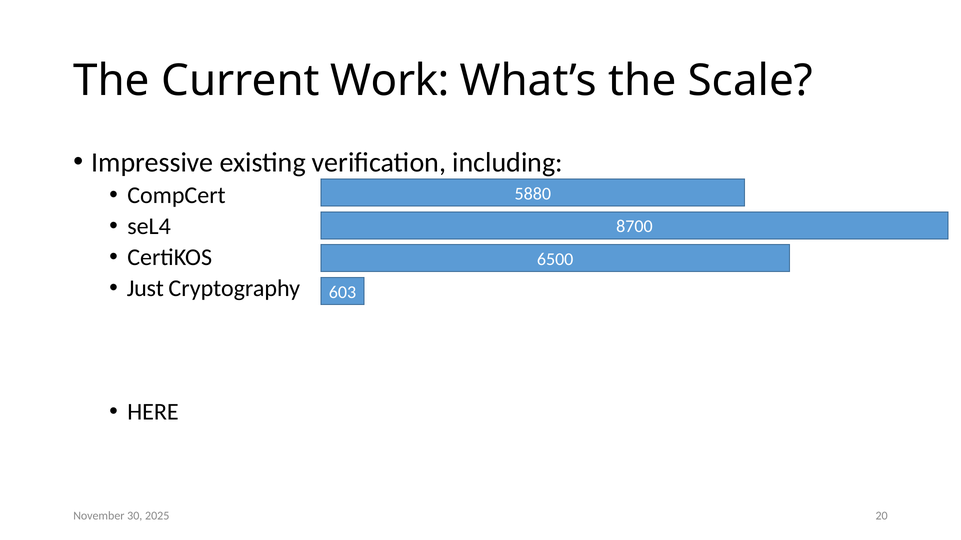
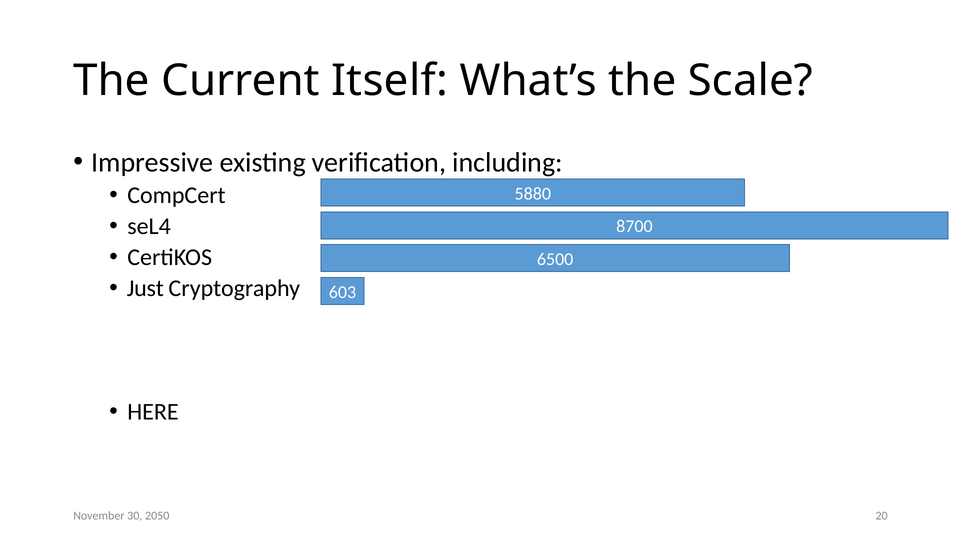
Work: Work -> Itself (390, 81)
2025: 2025 -> 2050 (157, 516)
